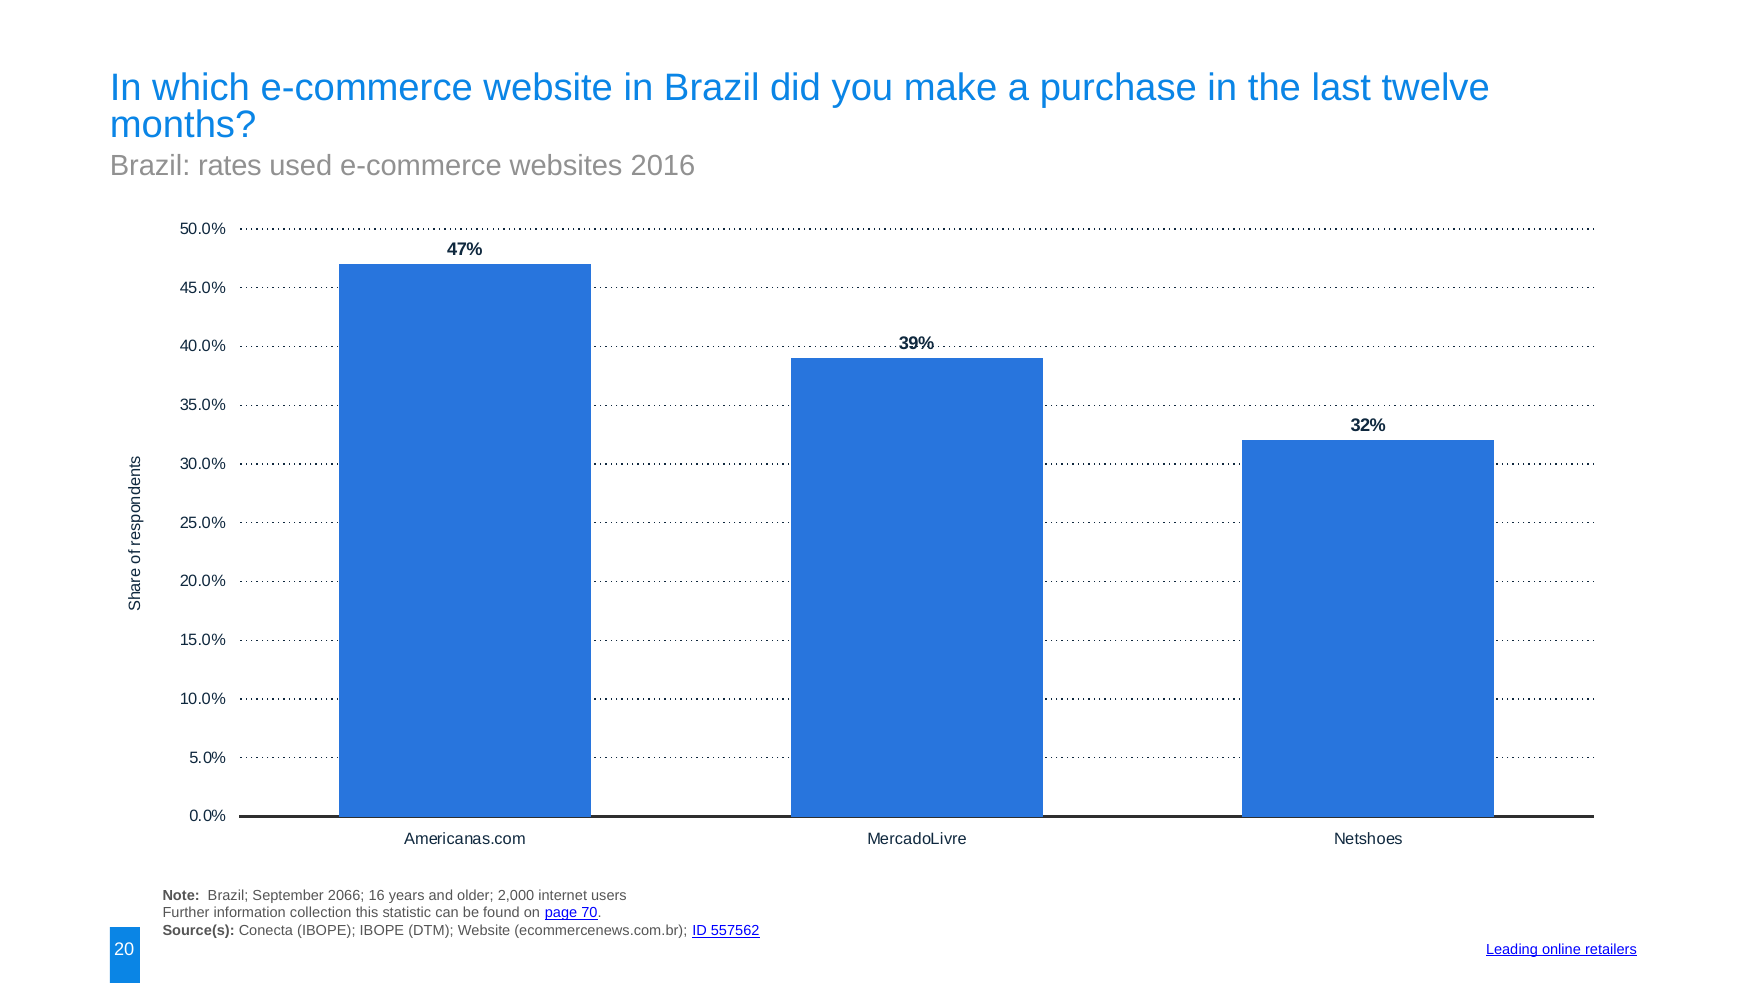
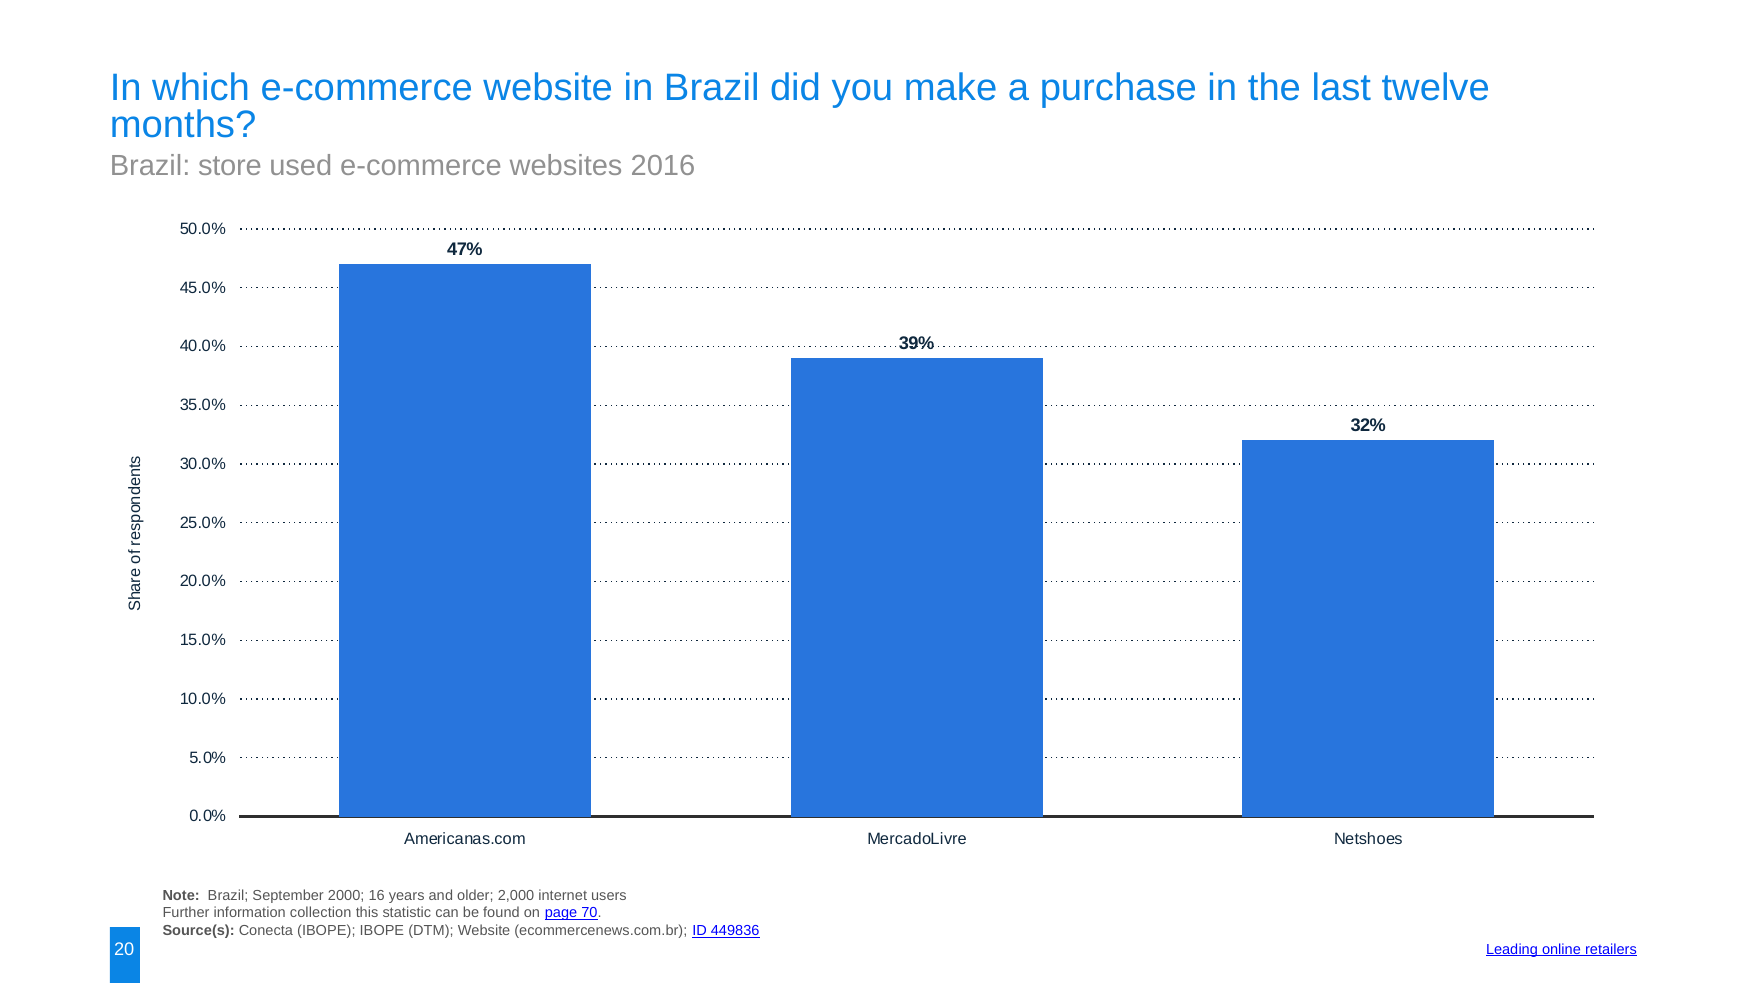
rates: rates -> store (230, 166)
2066: 2066 -> 2000 (346, 896)
557562: 557562 -> 449836 (735, 931)
